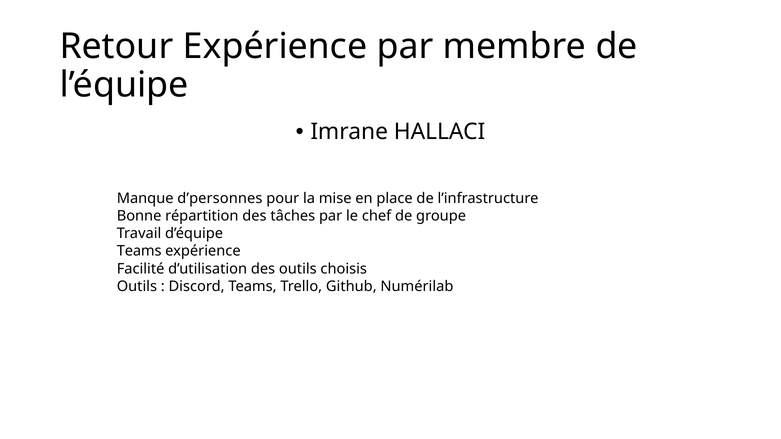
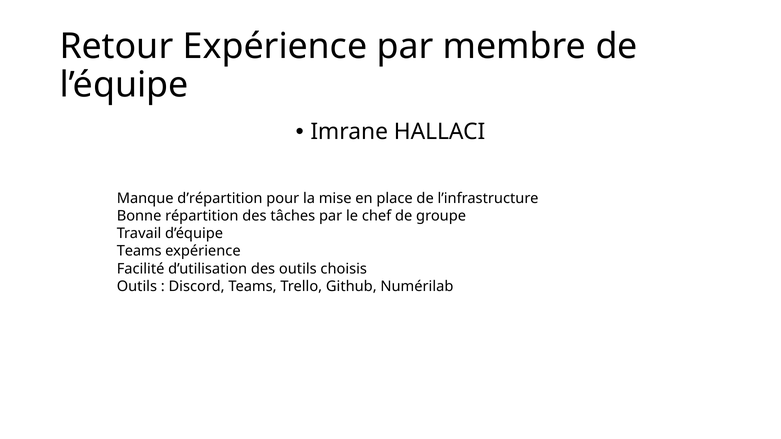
d’personnes: d’personnes -> d’répartition (220, 199)
